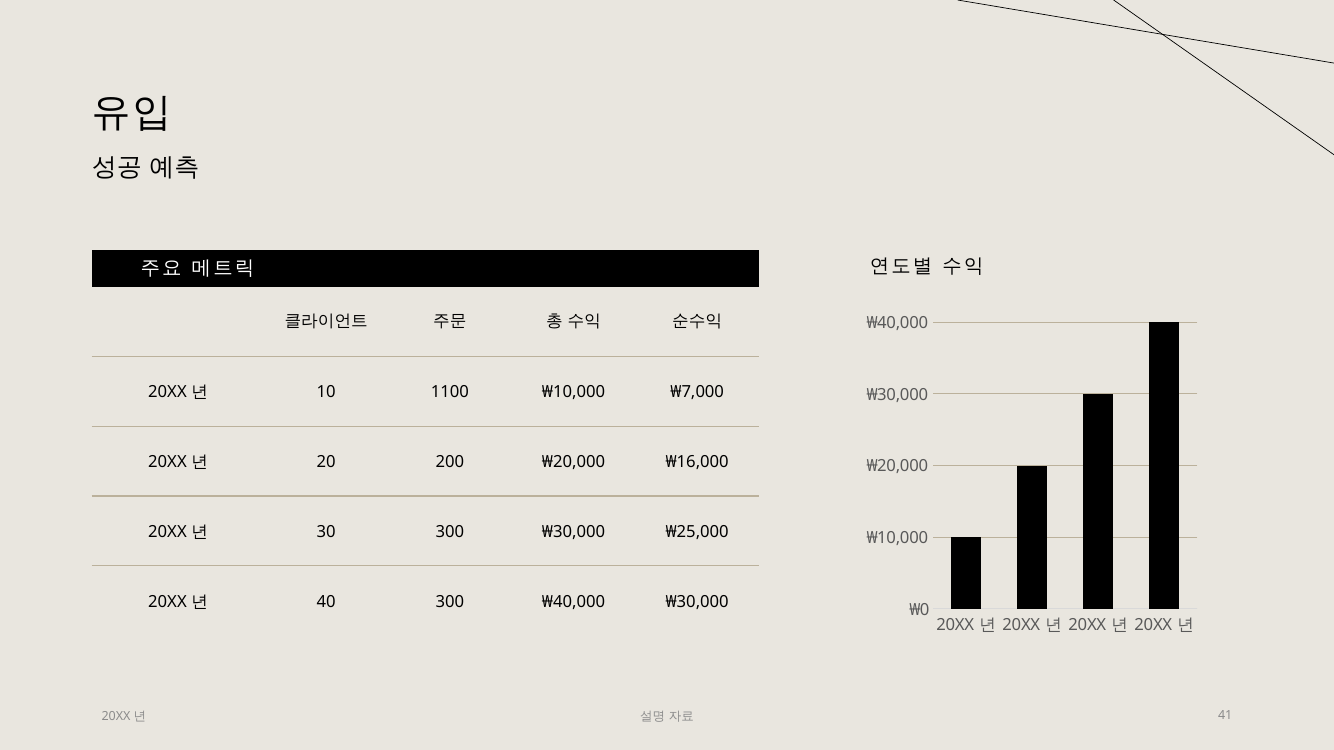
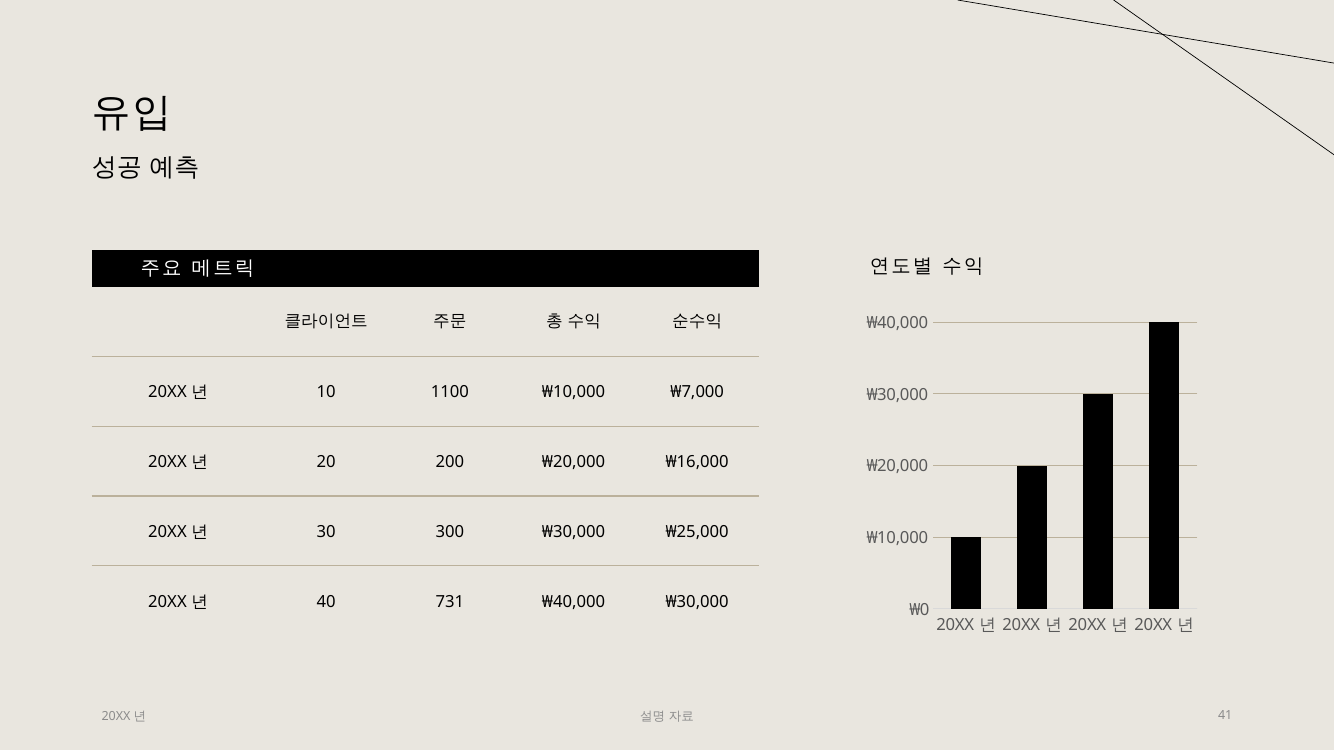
40 300: 300 -> 731 (450, 602)
